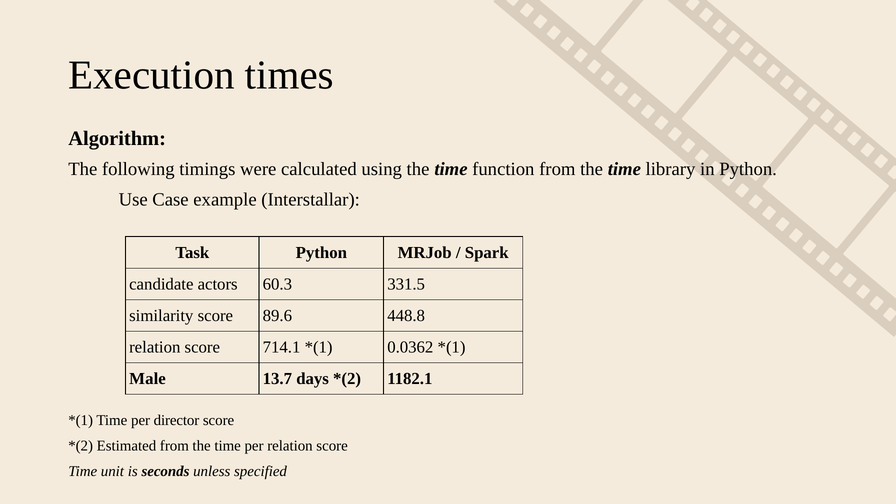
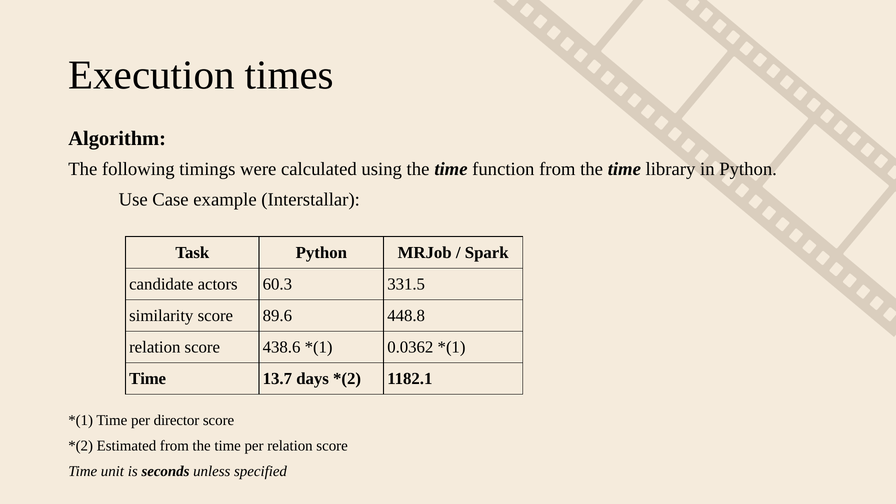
714.1: 714.1 -> 438.6 (282, 347)
Male: Male -> Time (148, 379)
